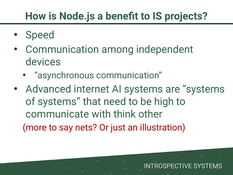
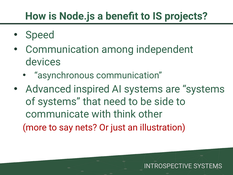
internet: internet -> inspired (92, 89)
high: high -> side (164, 102)
